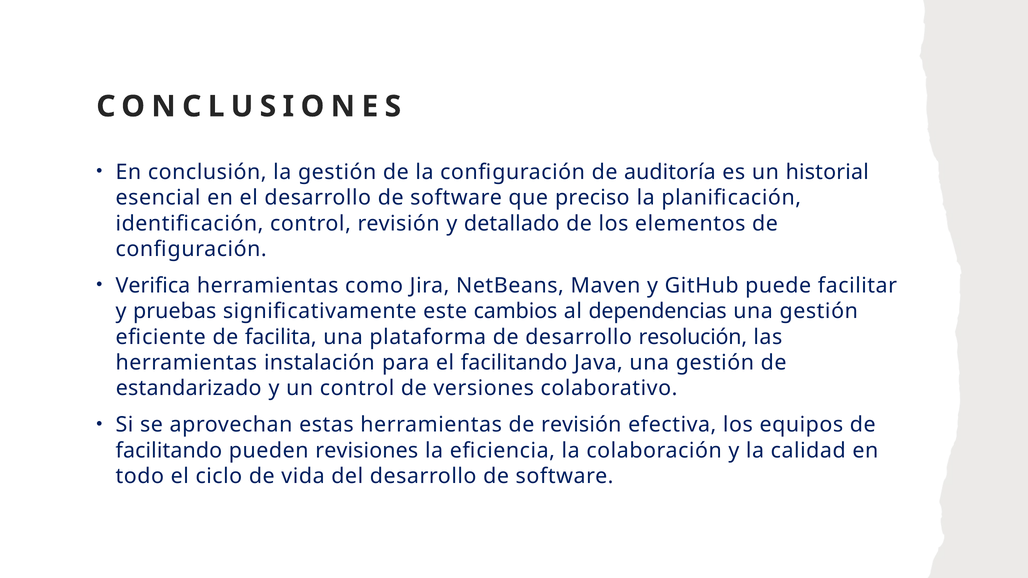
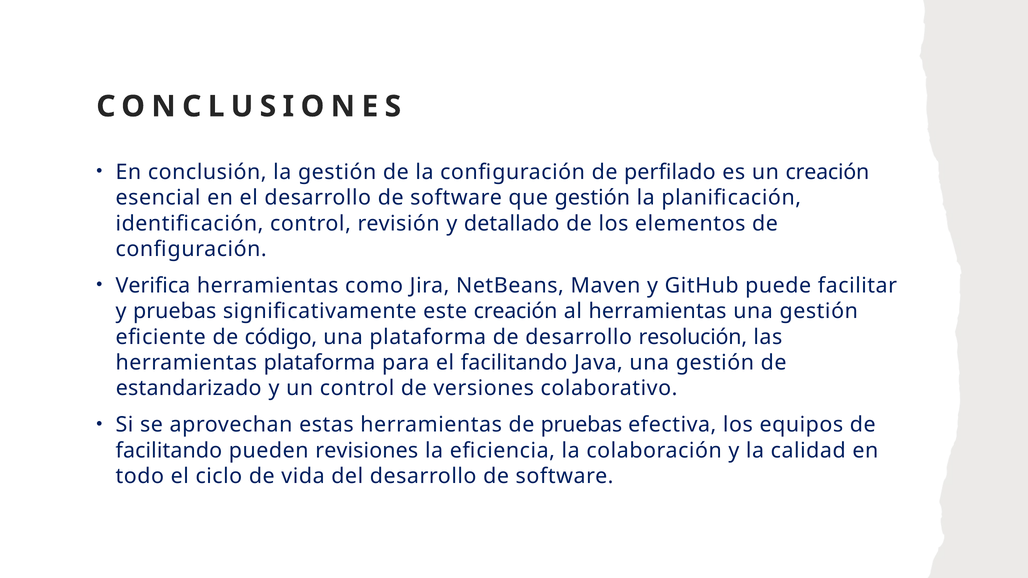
auditoría: auditoría -> perfilado (670, 172)
un historial: historial -> creación (827, 172)
que preciso: preciso -> gestión (592, 198)
este cambios: cambios -> creación (516, 311)
al dependencias: dependencias -> herramientas (657, 311)
facilita: facilita -> código (281, 337)
herramientas instalación: instalación -> plataforma (319, 363)
de revisión: revisión -> pruebas (581, 425)
